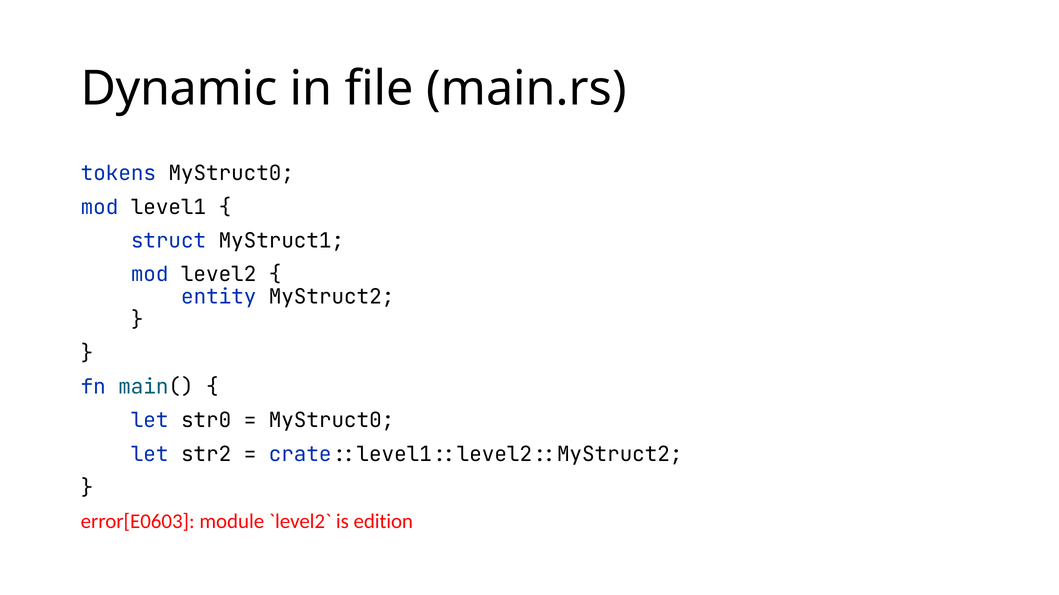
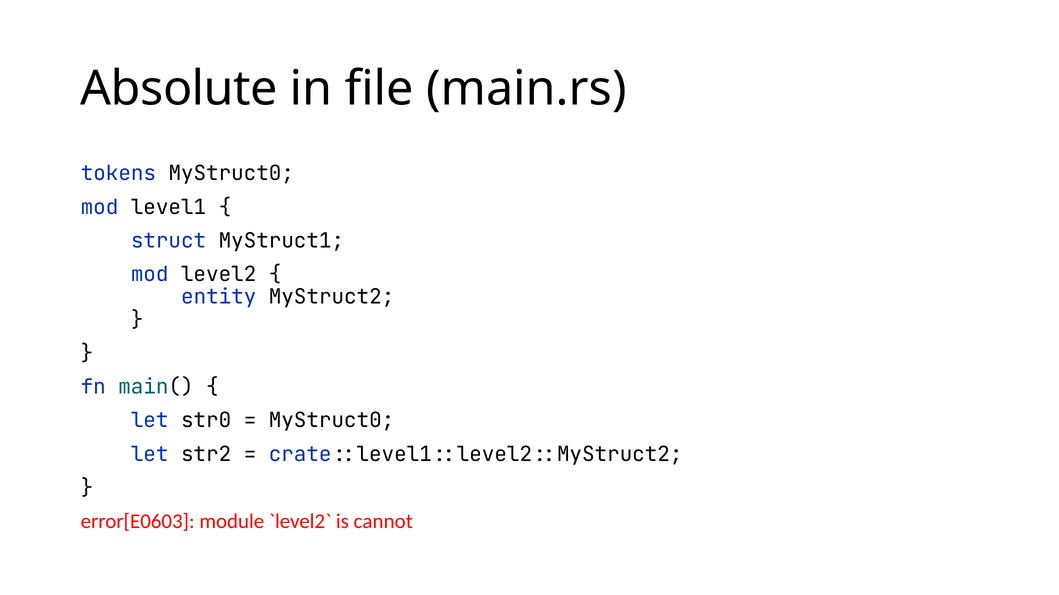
Dynamic: Dynamic -> Absolute (179, 89)
edition: edition -> cannot (383, 522)
